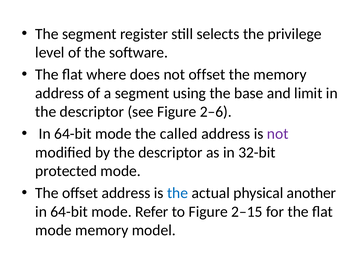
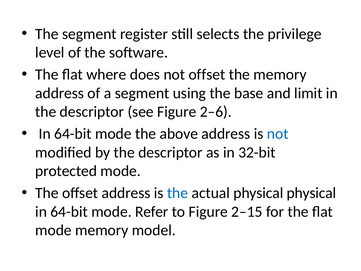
called: called -> above (179, 134)
not colour: purple -> blue (278, 134)
physical another: another -> physical (311, 193)
